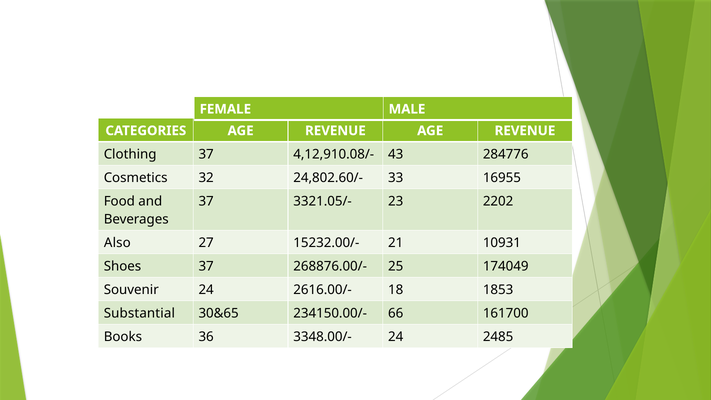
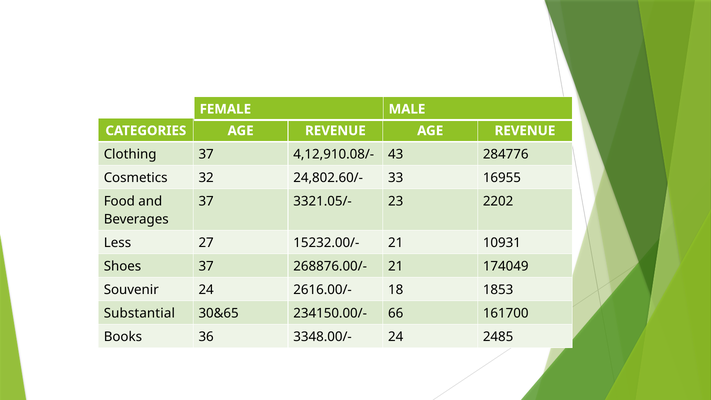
Also: Also -> Less (117, 243)
268876.00/- 25: 25 -> 21 (396, 266)
